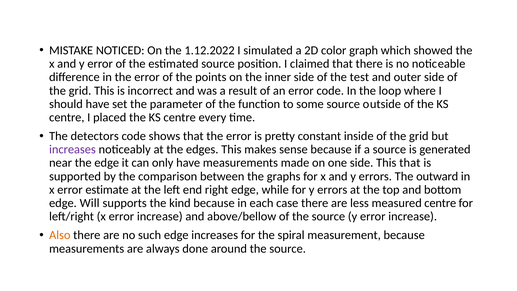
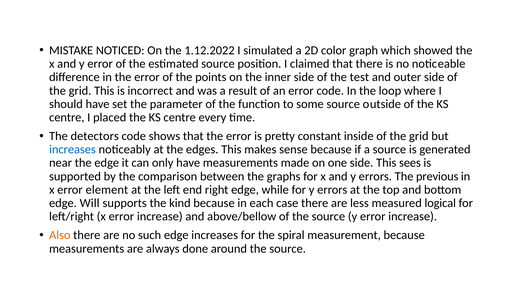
increases colour: purple -> blue (72, 149)
This that: that -> sees (410, 163)
outward: outward -> previous (437, 176)
estimate: estimate -> element (107, 190)
measured centre: centre -> logical (440, 203)
